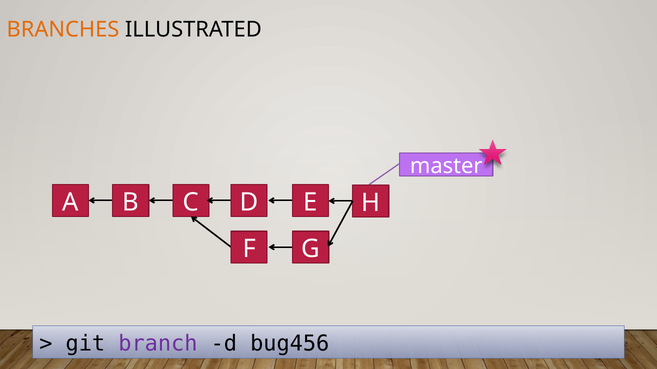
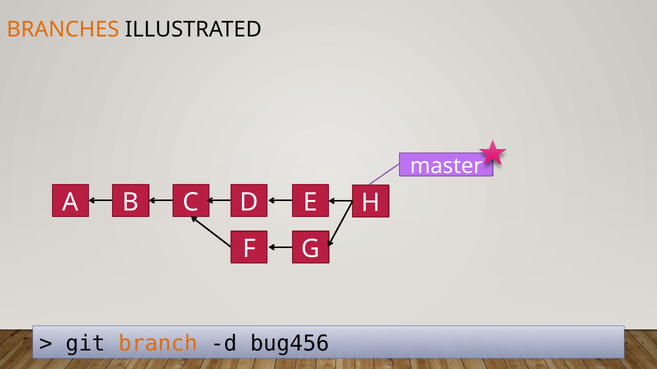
branch colour: purple -> orange (158, 344)
